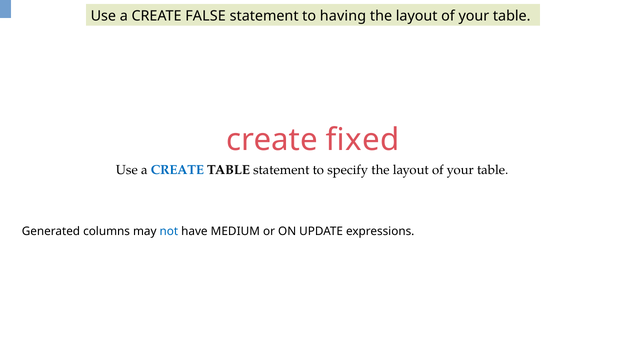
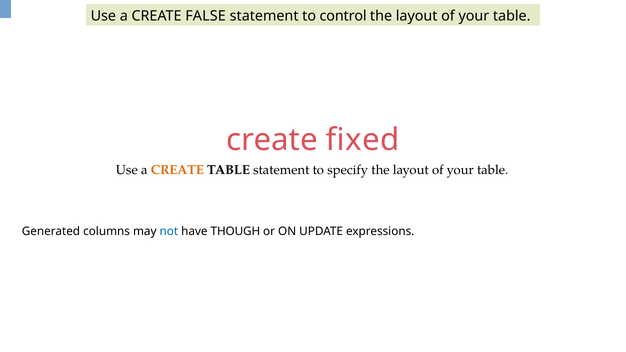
having: having -> control (343, 16)
CREATE colour: blue -> orange (177, 170)
MEDIUM: MEDIUM -> THOUGH (235, 232)
